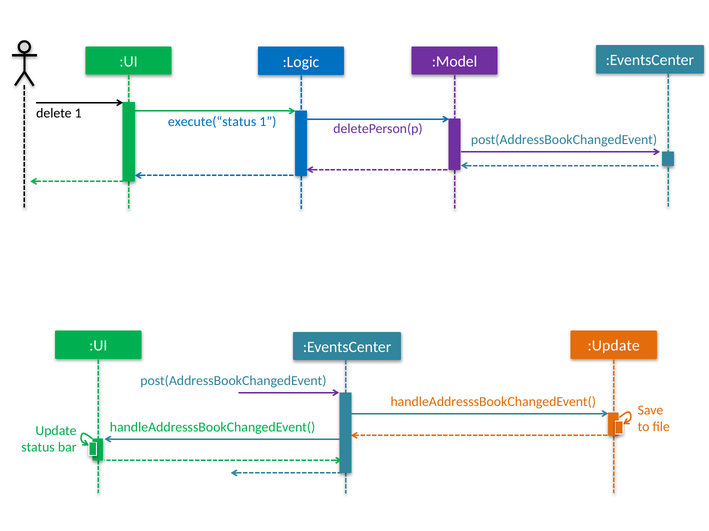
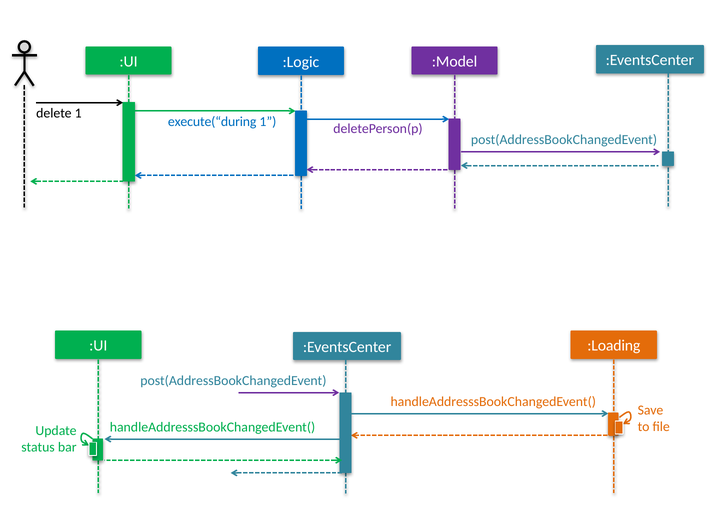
execute(“status: execute(“status -> execute(“during (212, 122)
:Update: :Update -> :Loading (614, 346)
